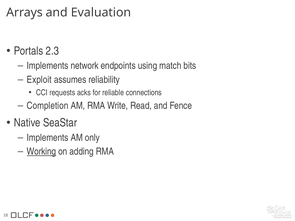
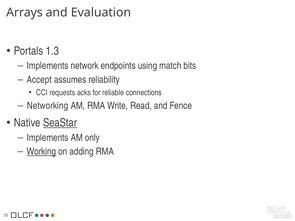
2.3: 2.3 -> 1.3 (52, 51)
Exploit: Exploit -> Accept (39, 80)
Completion: Completion -> Networking (48, 106)
SeaStar underline: none -> present (60, 123)
